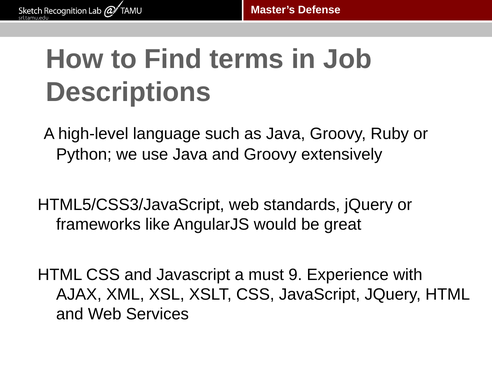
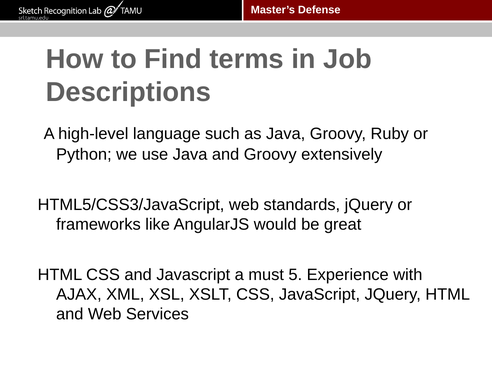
9: 9 -> 5 (295, 275)
